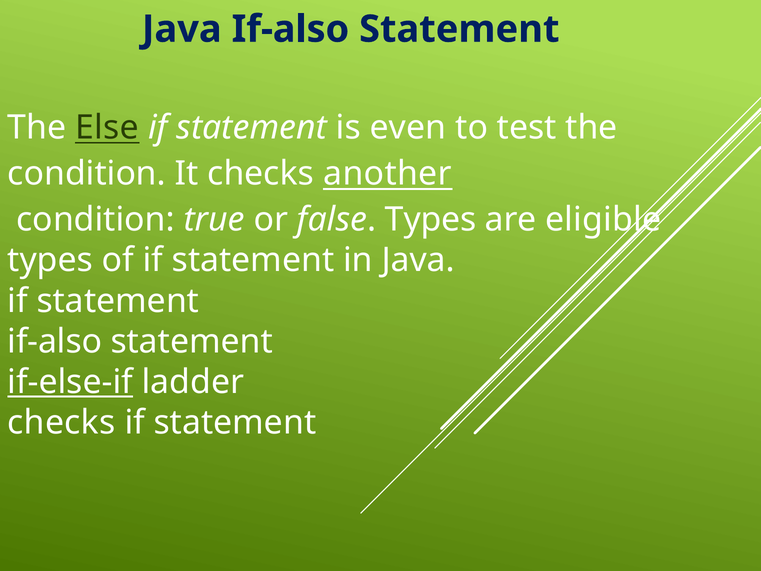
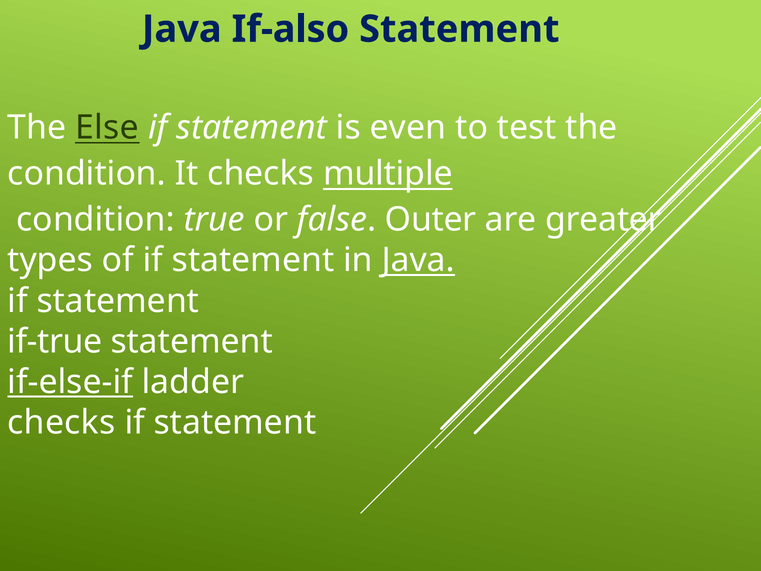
another: another -> multiple (388, 173)
false Types: Types -> Outer (431, 220)
eligible: eligible -> greater (603, 220)
Java underline: none -> present (418, 260)
if-also: if-also -> if-true (55, 341)
